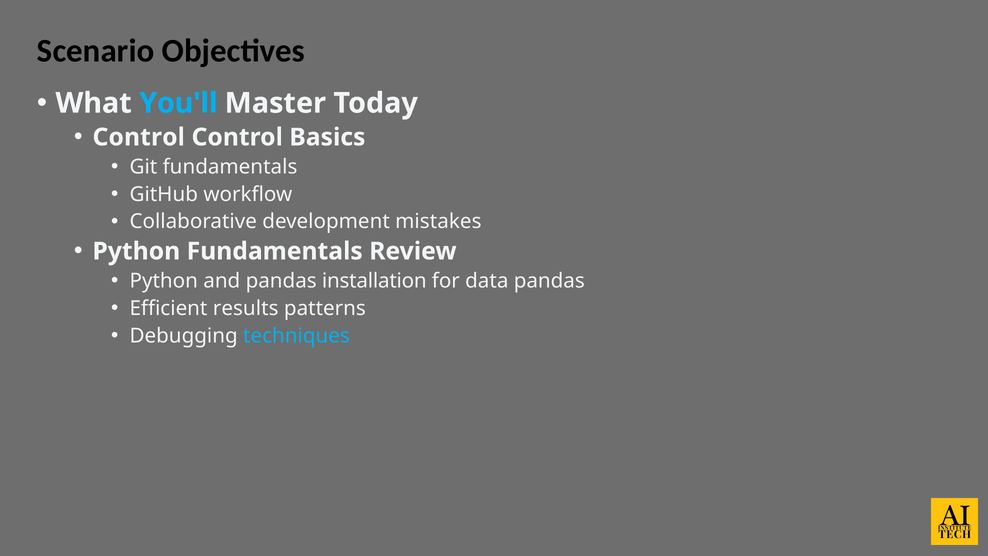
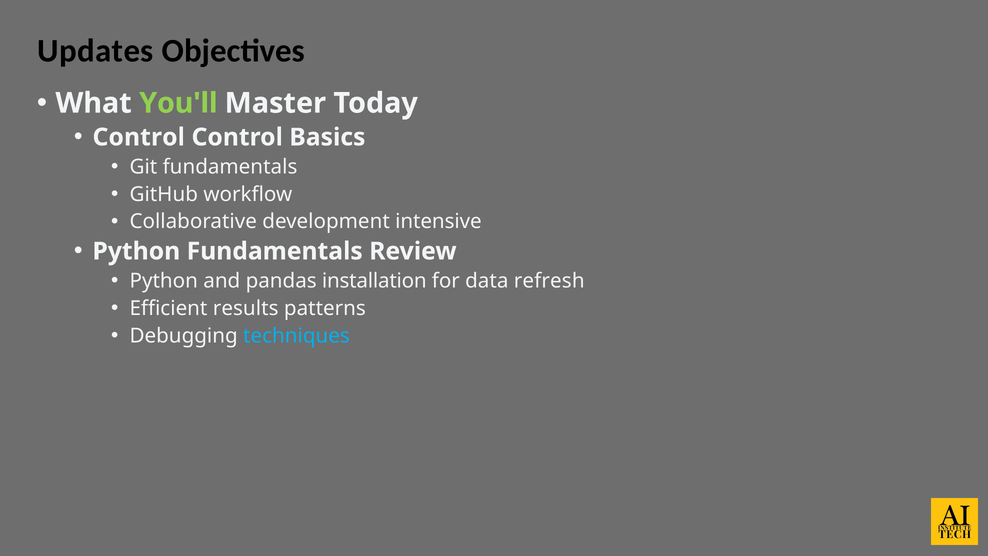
Scenario: Scenario -> Updates (96, 51)
You'll colour: light blue -> light green (178, 103)
mistakes: mistakes -> intensive (438, 222)
data pandas: pandas -> refresh (549, 281)
